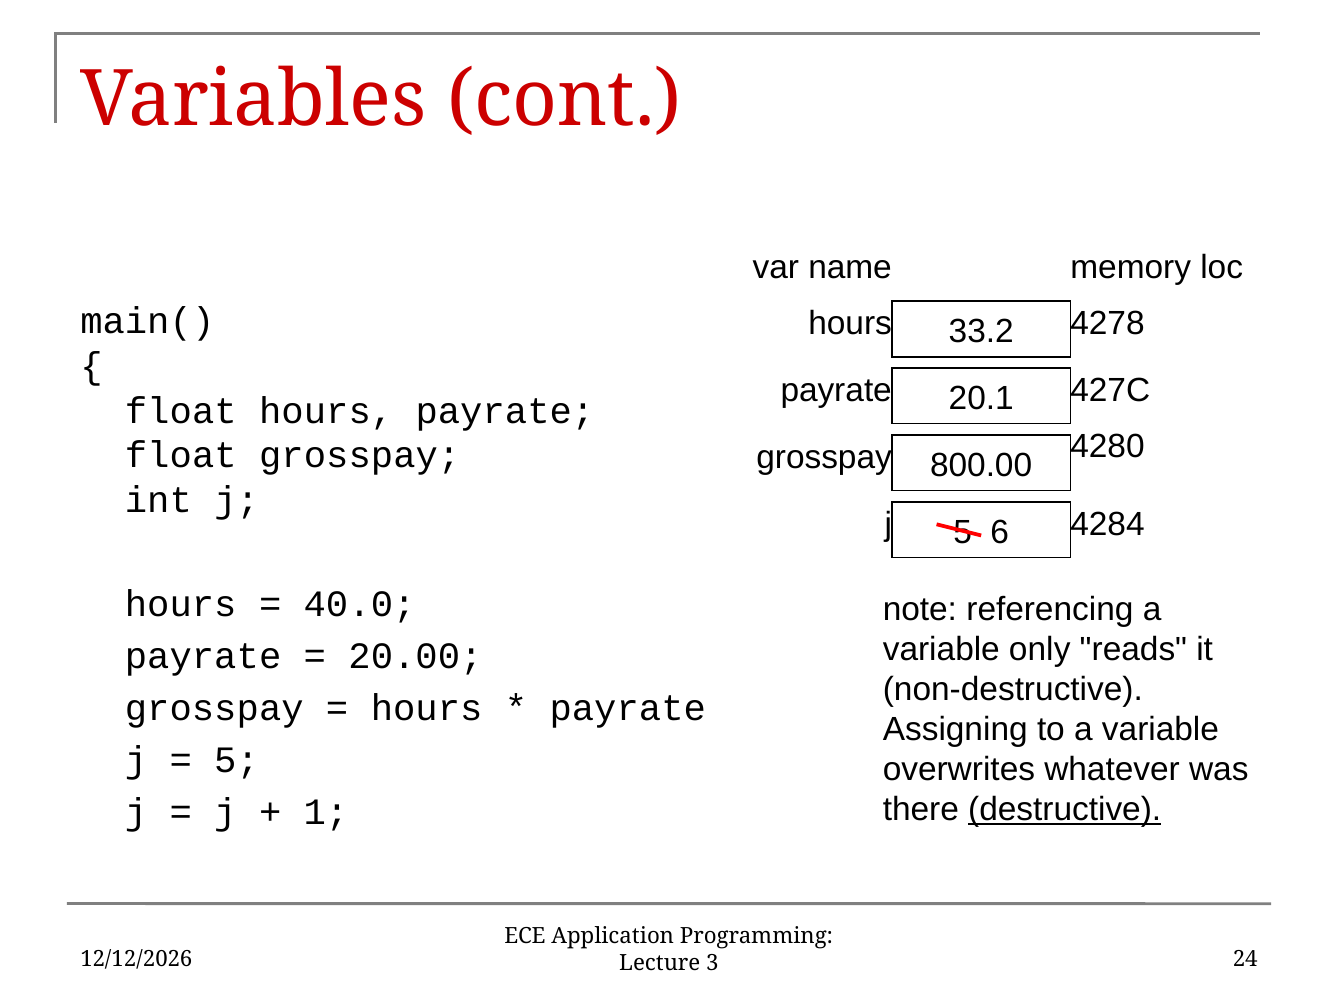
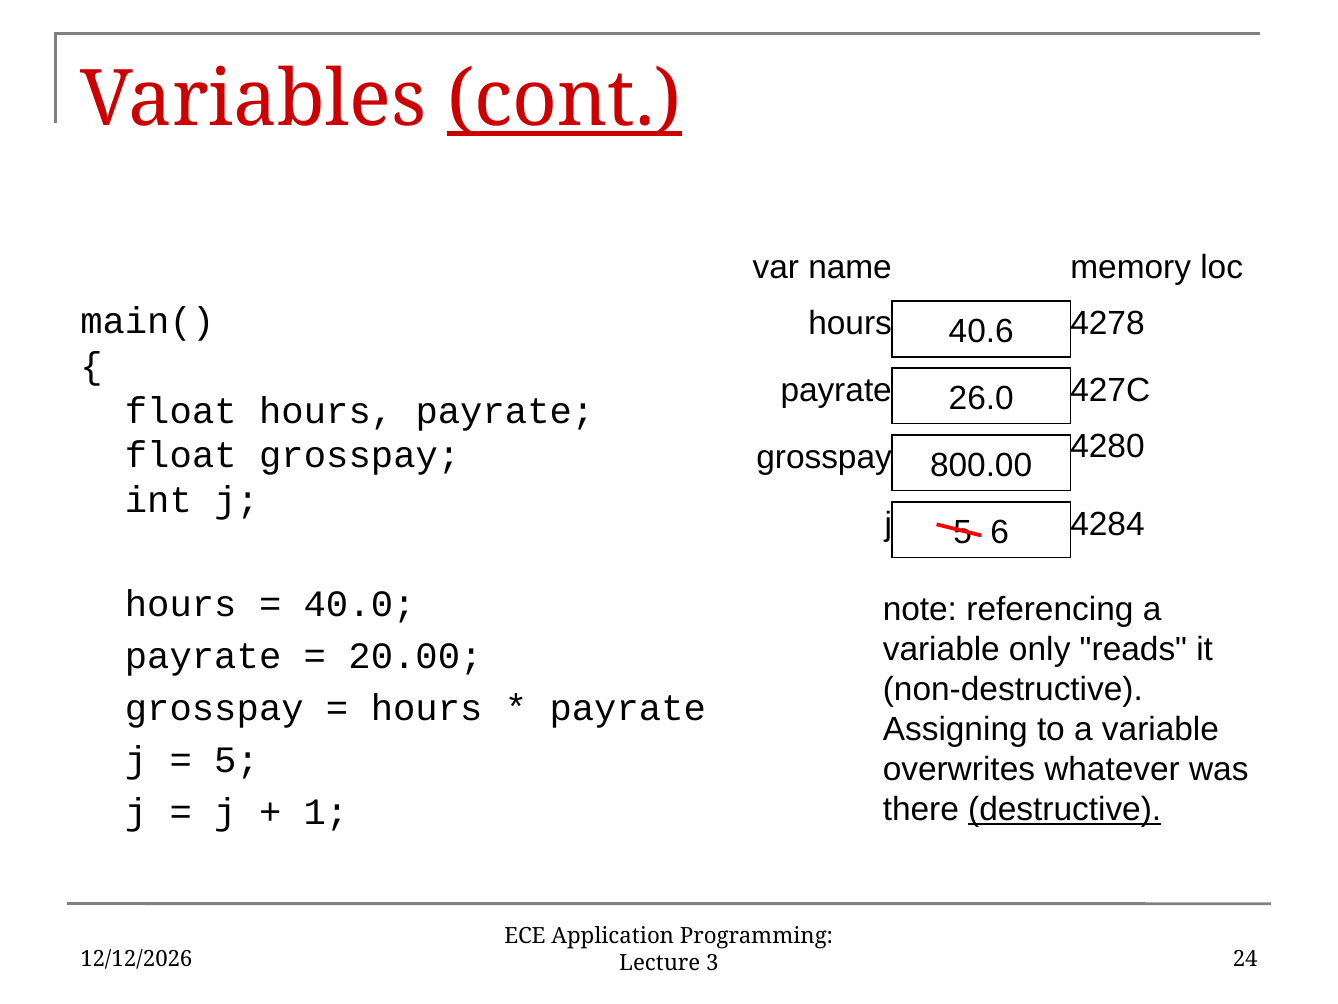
cont underline: none -> present (564, 100)
33.2: 33.2 -> 40.6 (981, 331)
20.1: 20.1 -> 26.0 (981, 398)
